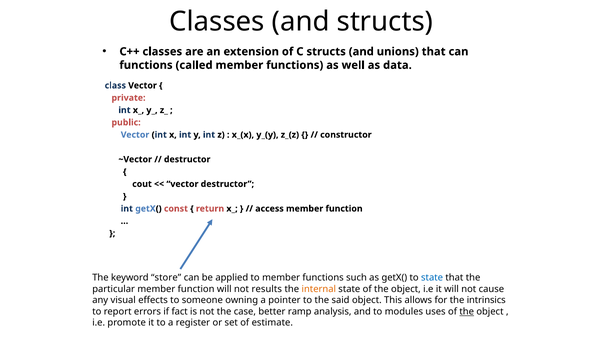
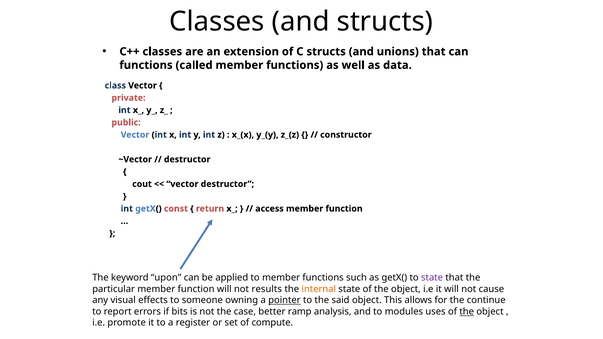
store: store -> upon (166, 278)
state colour: blue -> purple (432, 278)
pointer underline: none -> present (284, 300)
intrinsics: intrinsics -> continue (486, 300)
fact: fact -> bits (180, 312)
estimate: estimate -> compute (272, 323)
